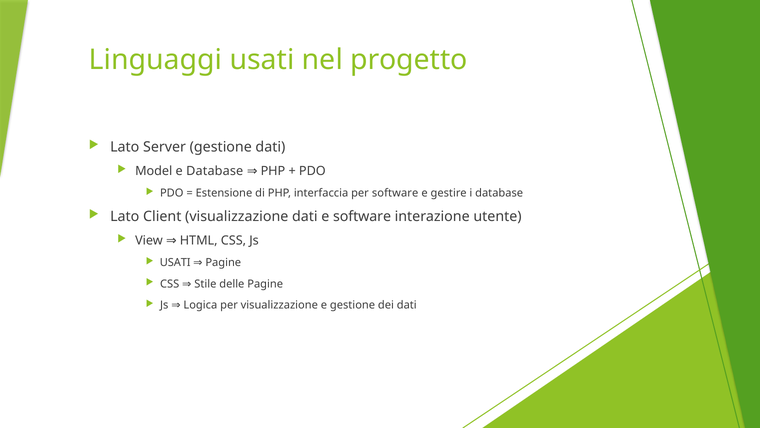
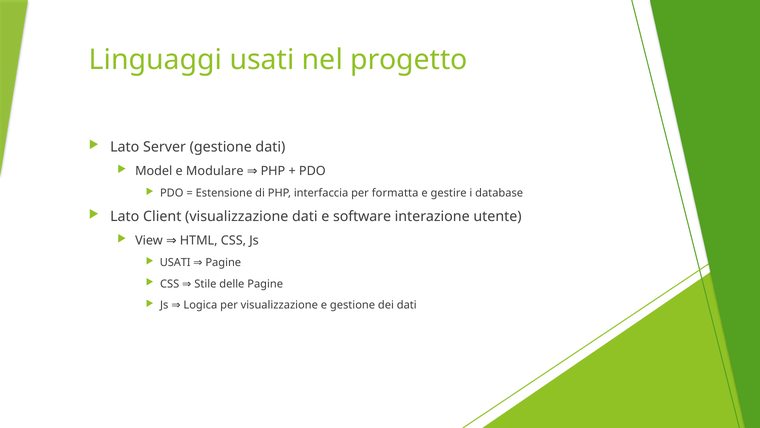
e Database: Database -> Modulare (215, 171)
per software: software -> formatta (395, 193)
